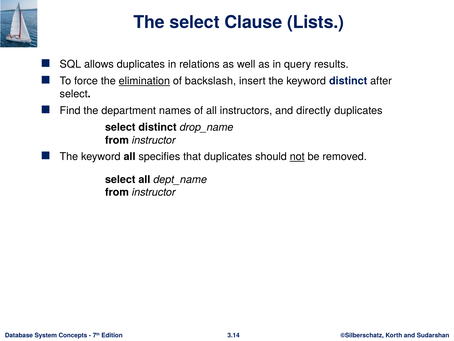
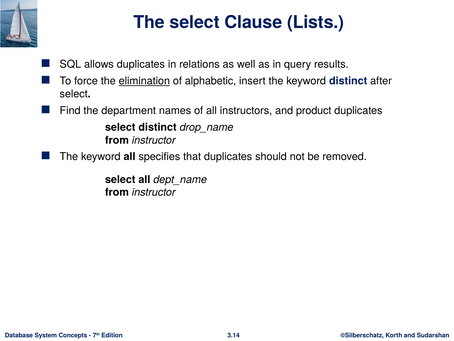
backslash: backslash -> alphabetic (211, 81)
directly: directly -> product (314, 110)
not underline: present -> none (297, 157)
